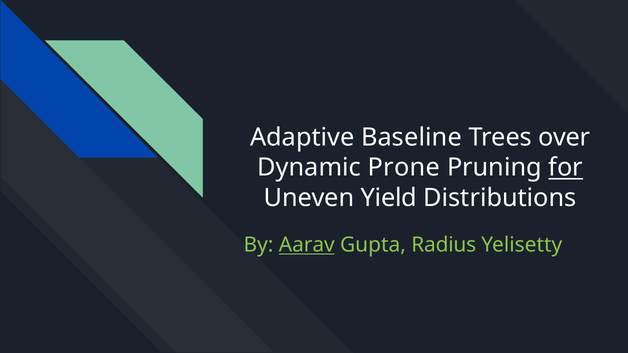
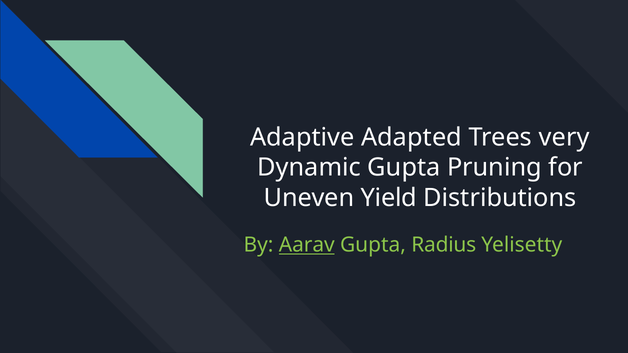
Baseline: Baseline -> Adapted (412, 137)
over: over -> very (564, 137)
Dynamic Prone: Prone -> Gupta (404, 168)
for underline: present -> none (566, 168)
